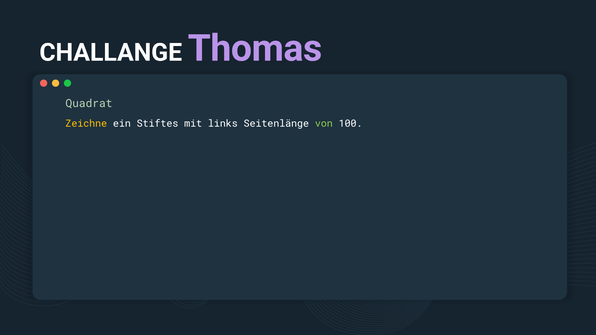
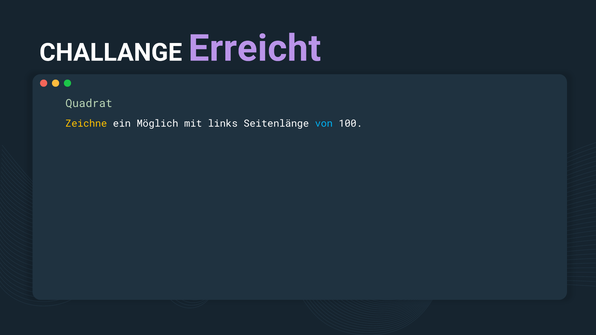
Thomas: Thomas -> Erreicht (255, 48)
Stiftes: Stiftes -> Möglich (158, 124)
von colour: light green -> light blue (324, 124)
